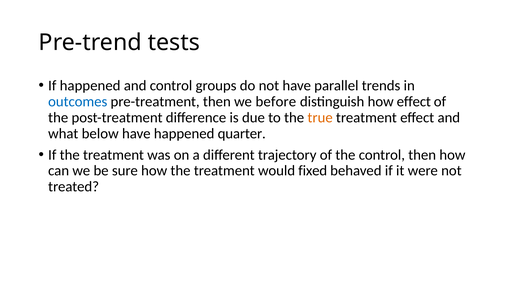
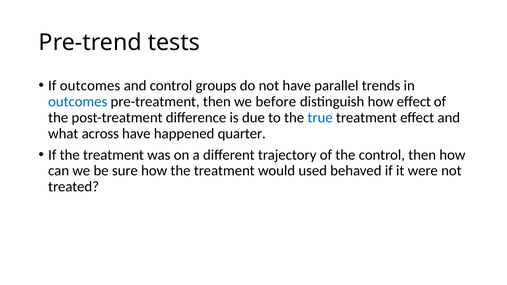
If happened: happened -> outcomes (90, 86)
true colour: orange -> blue (320, 118)
below: below -> across (100, 134)
fixed: fixed -> used (313, 171)
